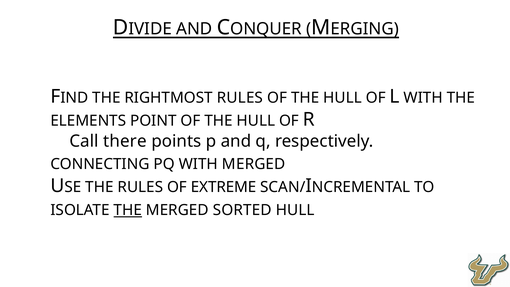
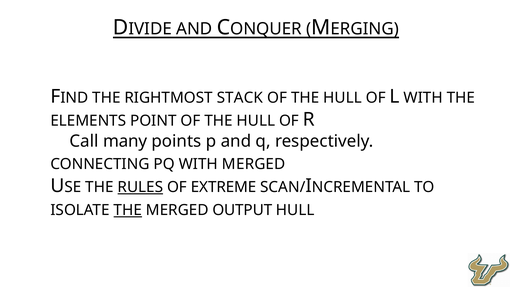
RIGHTMOST RULES: RULES -> STACK (240, 98)
there: there -> many (125, 141)
RULES underline: none -> present (140, 187)
SORTED: SORTED -> OUTPUT (242, 210)
